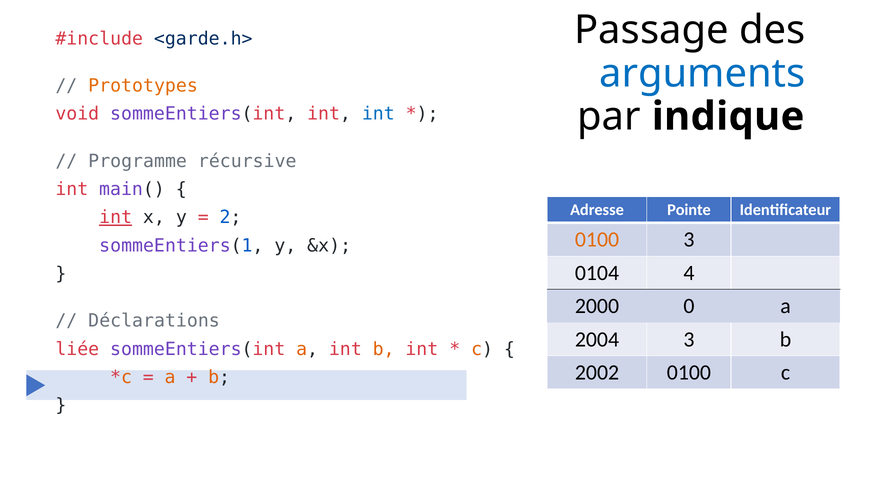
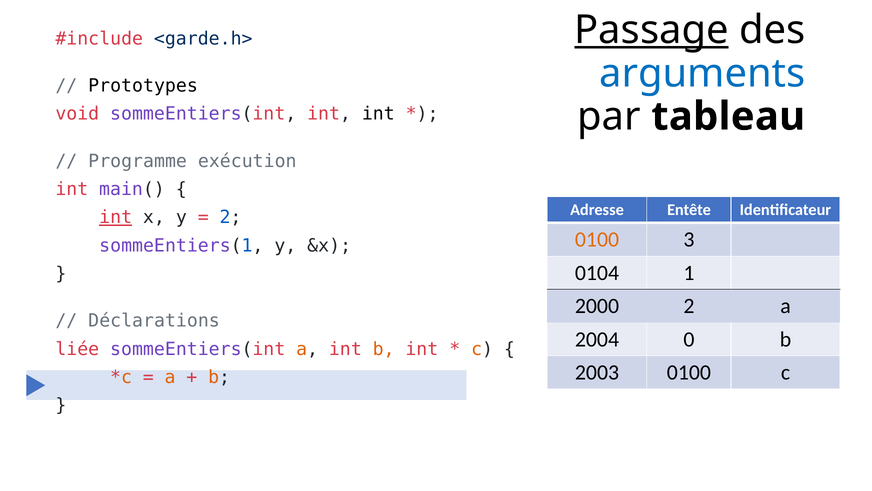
Passage underline: none -> present (651, 30)
Prototypes colour: orange -> black (143, 86)
indique: indique -> tableau (728, 116)
int colour: blue -> black (378, 114)
récursive: récursive -> exécution (247, 161)
Pointe: Pointe -> Entête (689, 210)
4: 4 -> 1 (689, 273)
2000 0: 0 -> 2 (689, 306)
2004 3: 3 -> 0 (689, 339)
2002: 2002 -> 2003 (597, 372)
